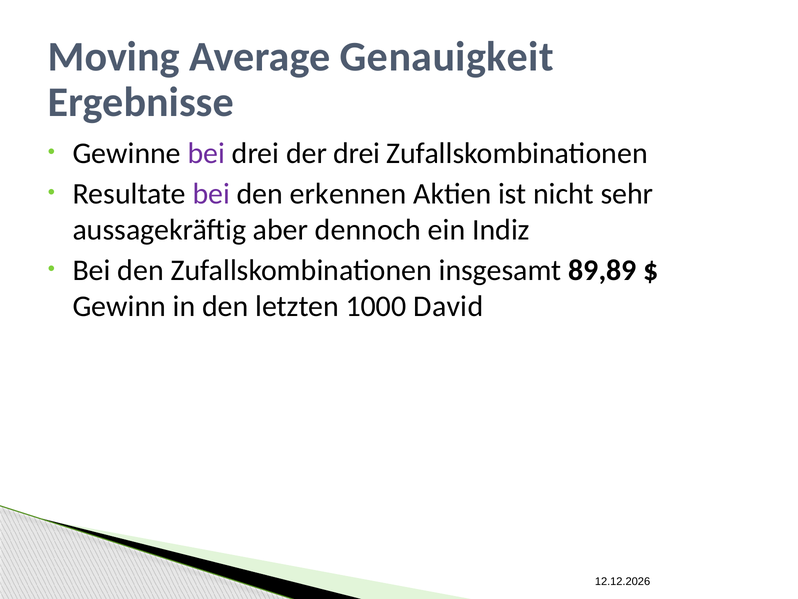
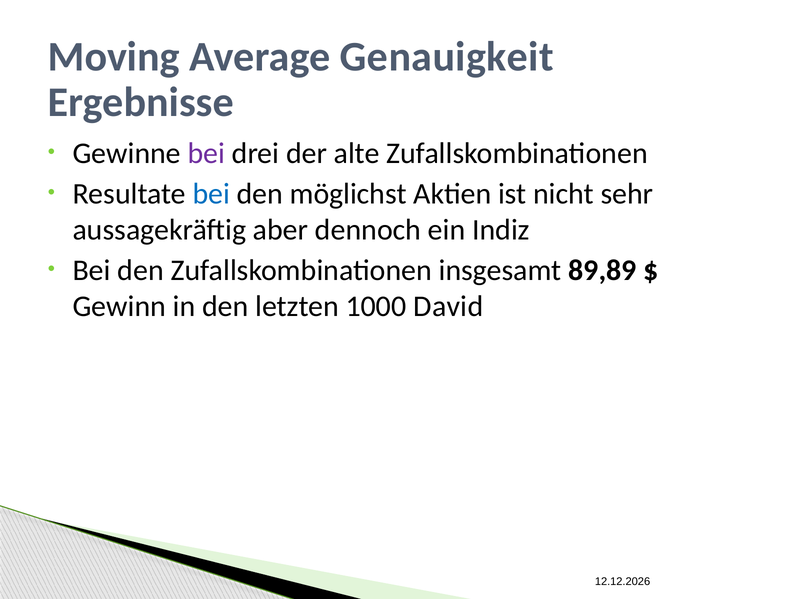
der drei: drei -> alte (357, 153)
bei colour: purple -> blue (211, 194)
erkennen: erkennen -> möglichst (348, 194)
